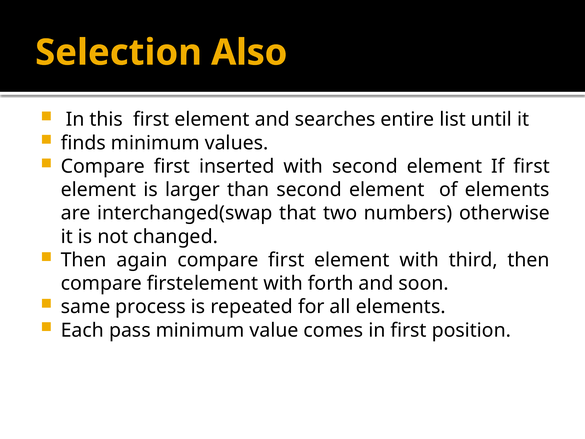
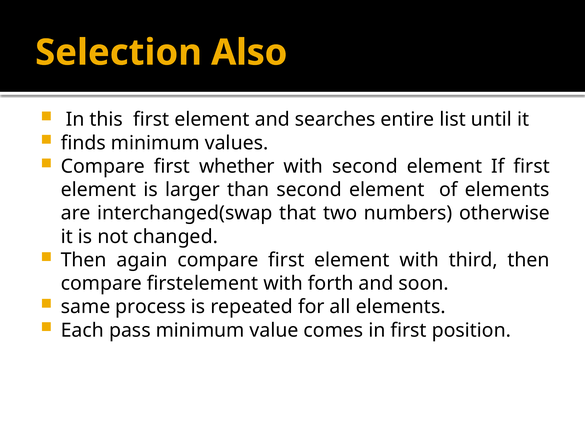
inserted: inserted -> whether (237, 166)
